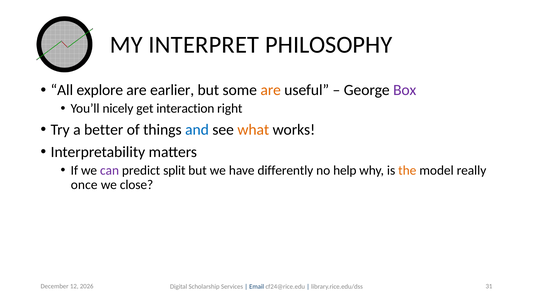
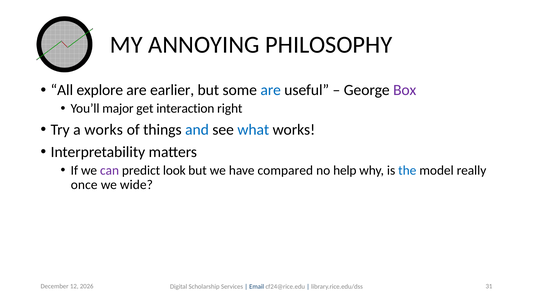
INTERPRET: INTERPRET -> ANNOYING (204, 45)
are colour: orange -> blue (271, 90)
nicely: nicely -> major (118, 108)
a better: better -> works (104, 130)
what colour: orange -> blue (253, 130)
split: split -> look (174, 170)
differently: differently -> compared (285, 170)
the colour: orange -> blue (407, 170)
close: close -> wide (136, 185)
